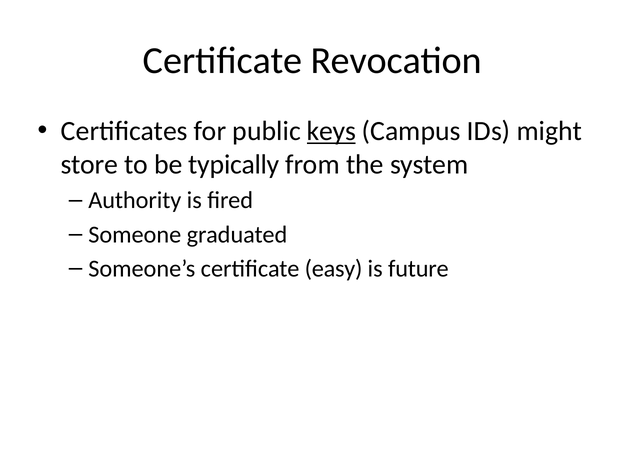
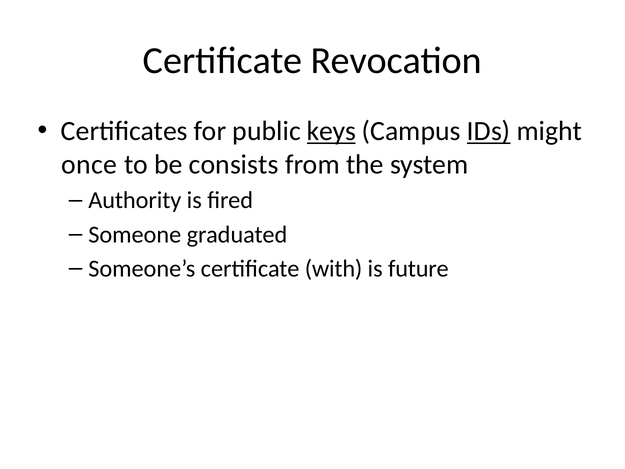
IDs underline: none -> present (489, 131)
store: store -> once (89, 164)
typically: typically -> consists (234, 164)
easy: easy -> with (334, 268)
